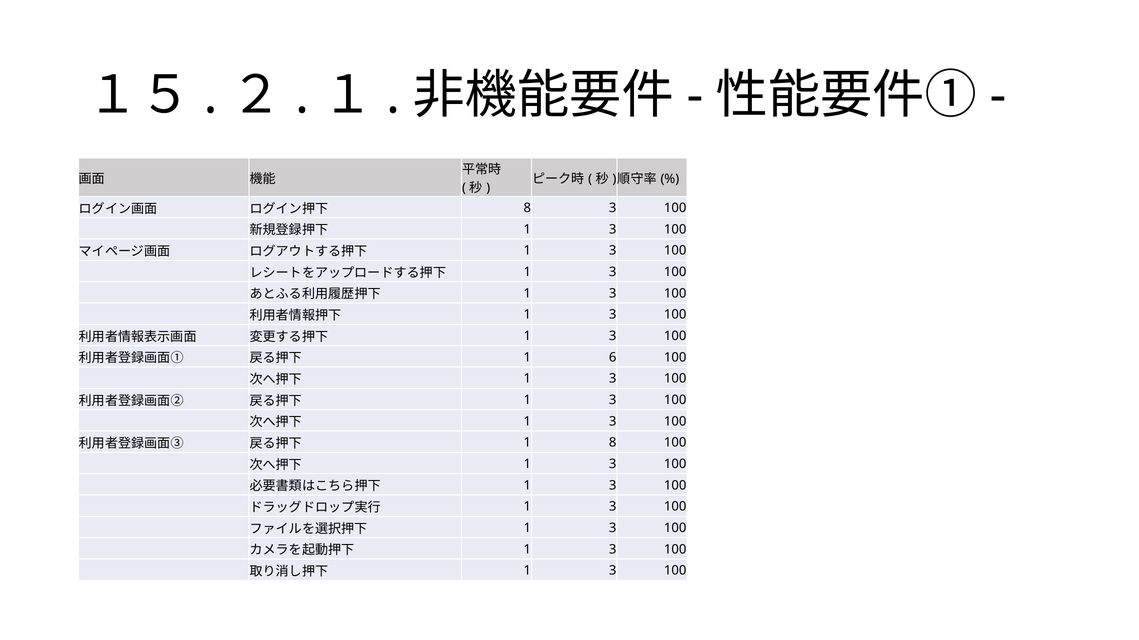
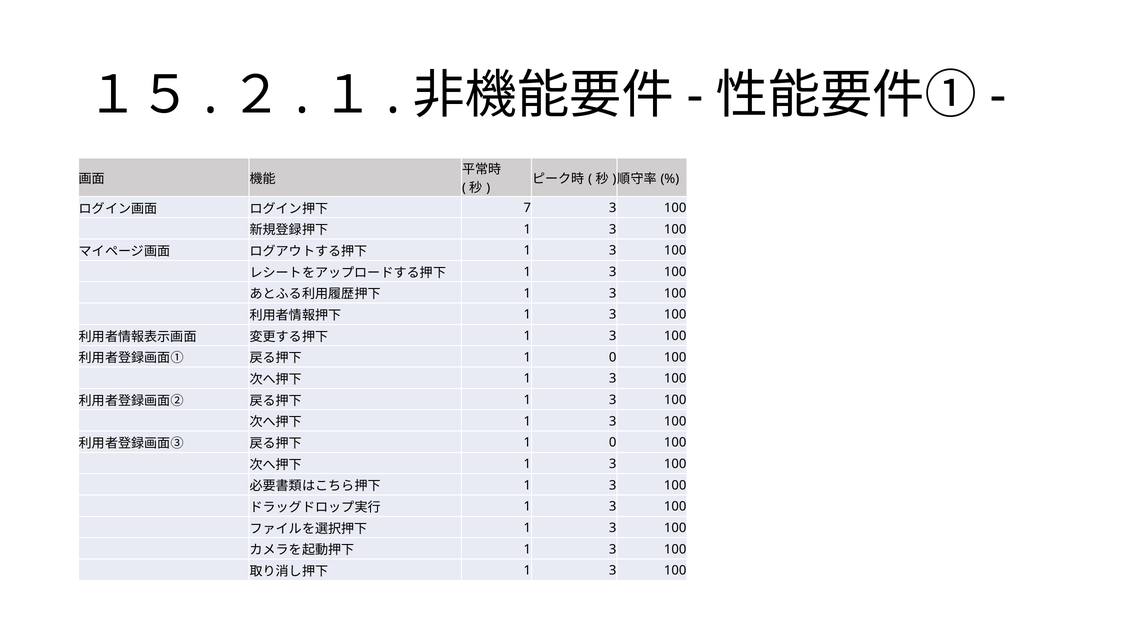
8: 8 -> 7 (527, 208)
6: 6 -> 0 (613, 358)
8: 8 -> 0 (613, 443)
